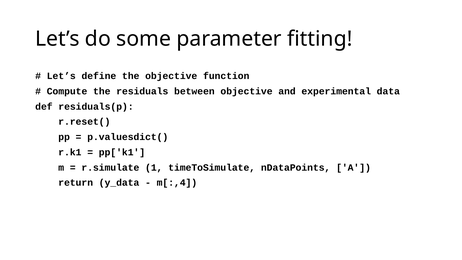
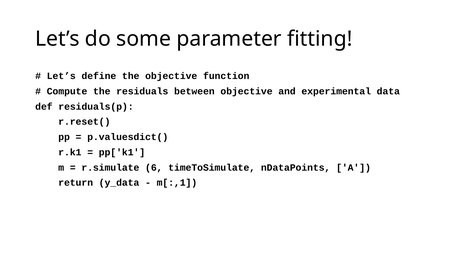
1: 1 -> 6 (154, 167)
m[:,4: m[:,4 -> m[:,1 (177, 183)
